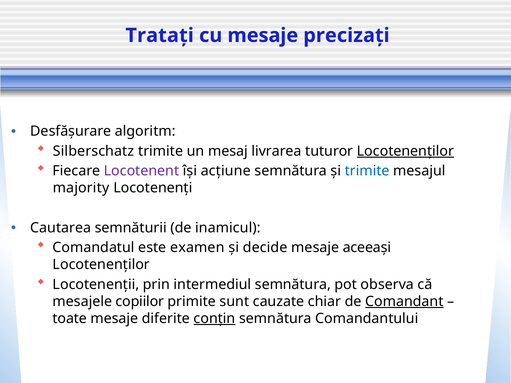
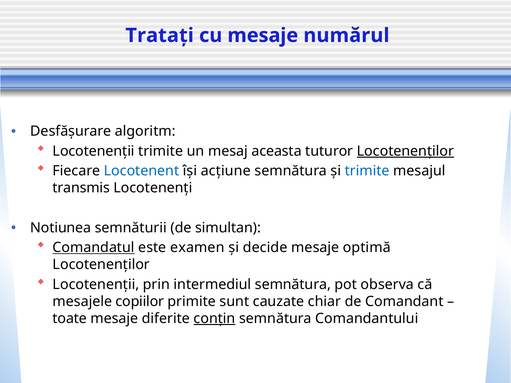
precizați: precizați -> numărul (346, 35)
Silberschatz: Silberschatz -> Locotenenții (94, 151)
livrarea: livrarea -> aceasta (277, 151)
Locotenent colour: purple -> blue (141, 171)
majority: majority -> transmis (81, 188)
Cautarea: Cautarea -> Notiunea (61, 228)
inamicul: inamicul -> simultan (228, 228)
Comandatul underline: none -> present (94, 248)
aceeași: aceeași -> optimă (367, 248)
Comandant underline: present -> none (404, 302)
